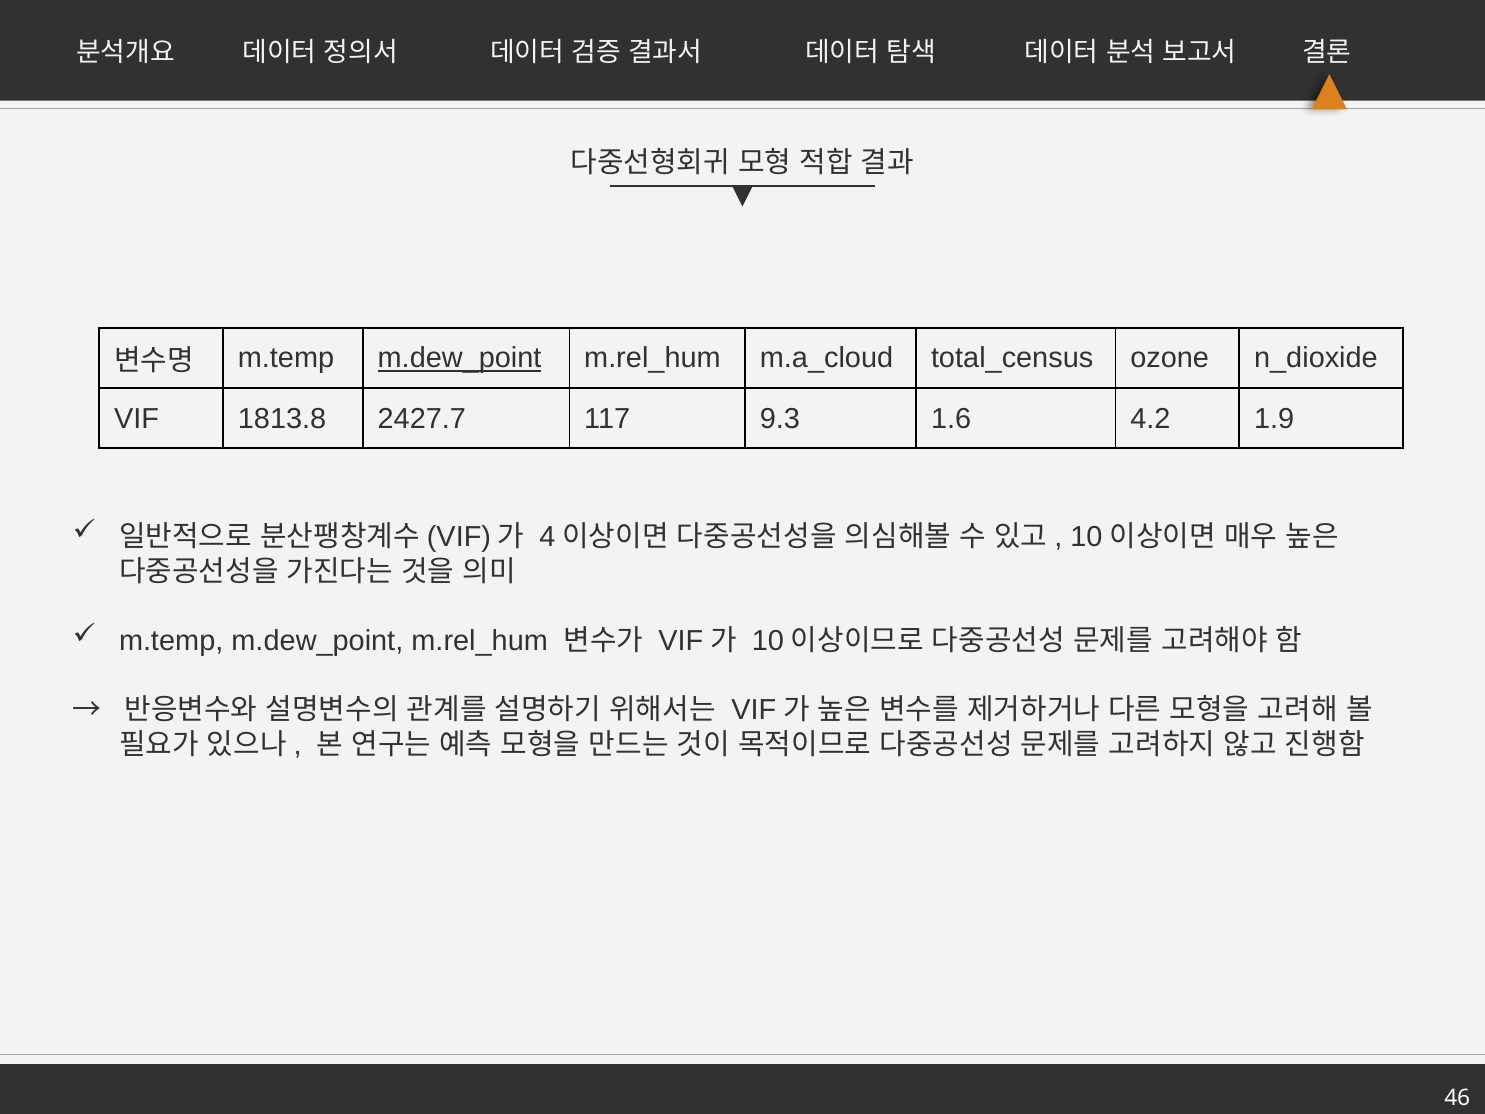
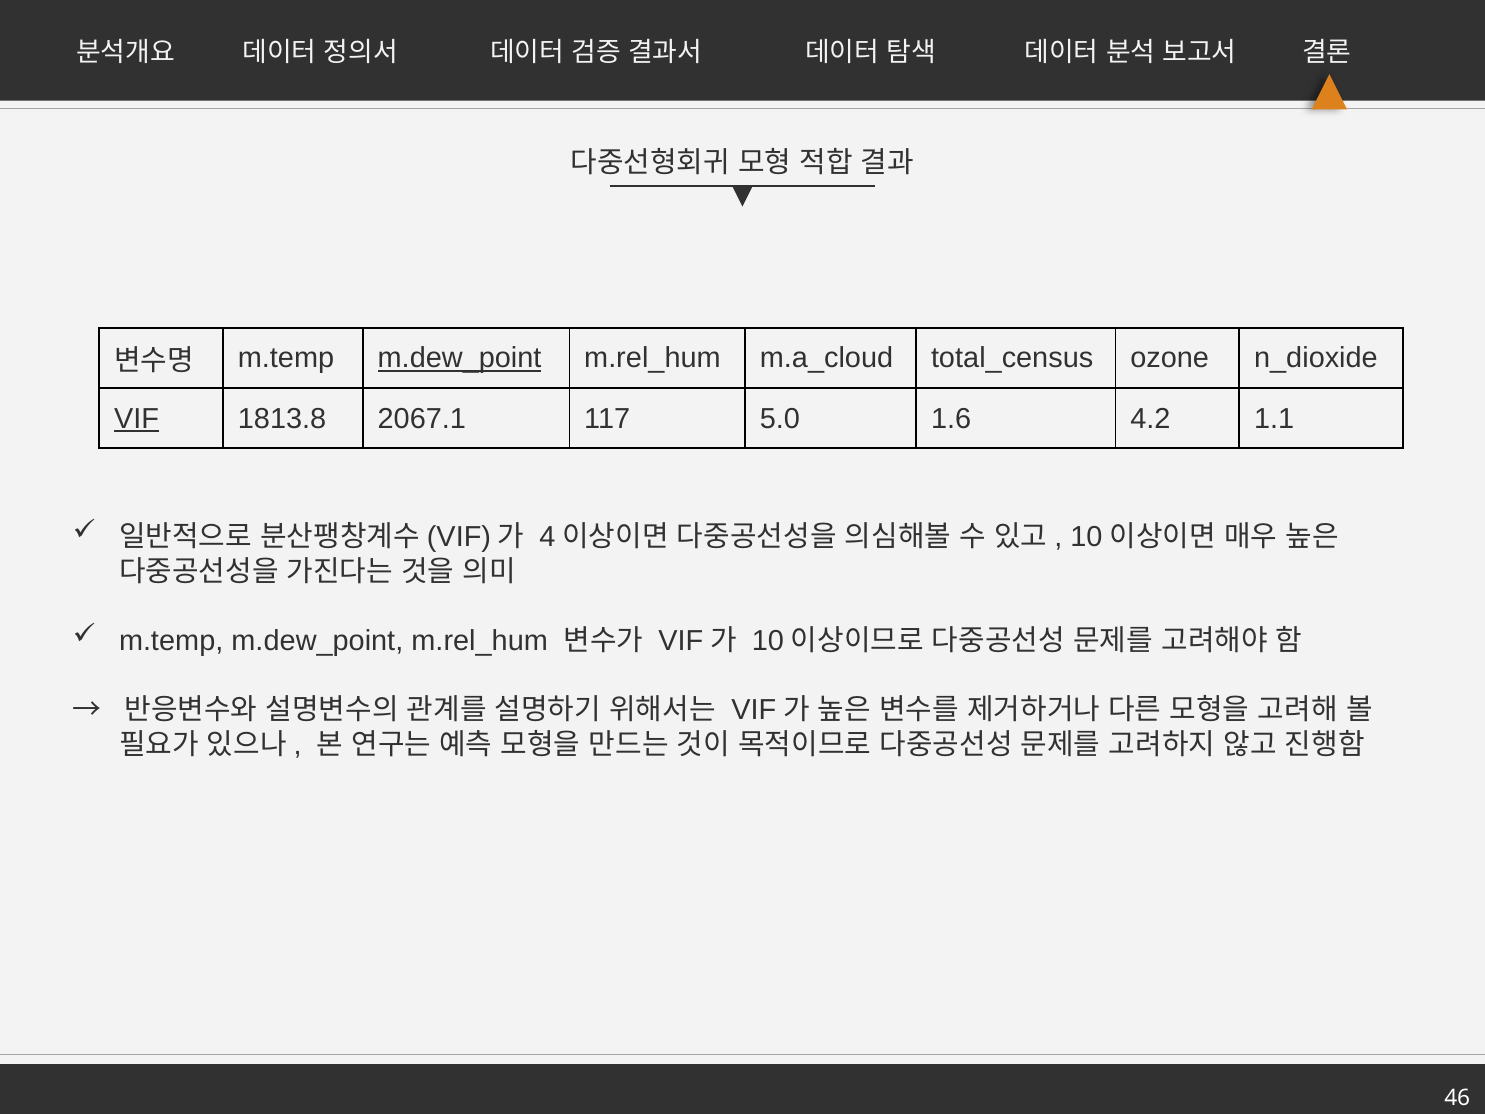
VIF underline: none -> present (137, 419)
2427.7: 2427.7 -> 2067.1 (422, 419)
9.3: 9.3 -> 5.0 (780, 419)
1.9: 1.9 -> 1.1 (1274, 419)
